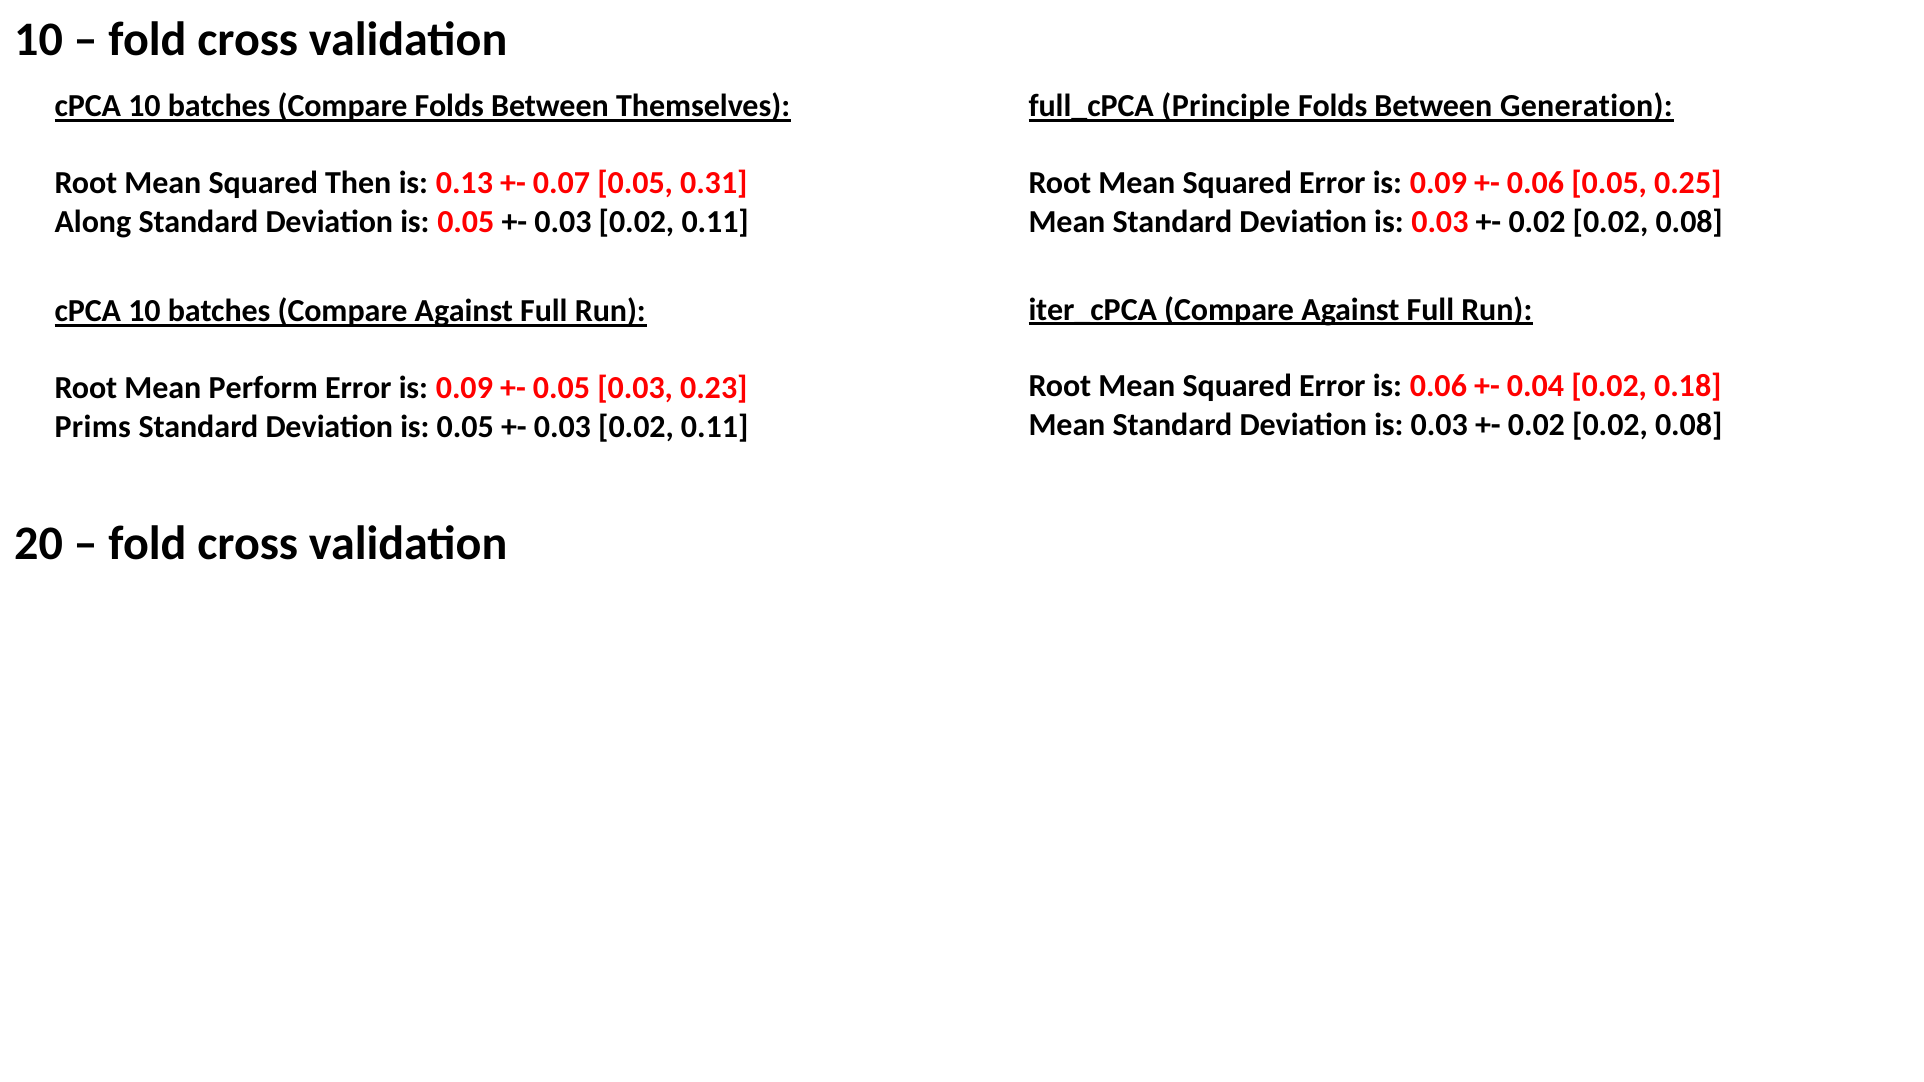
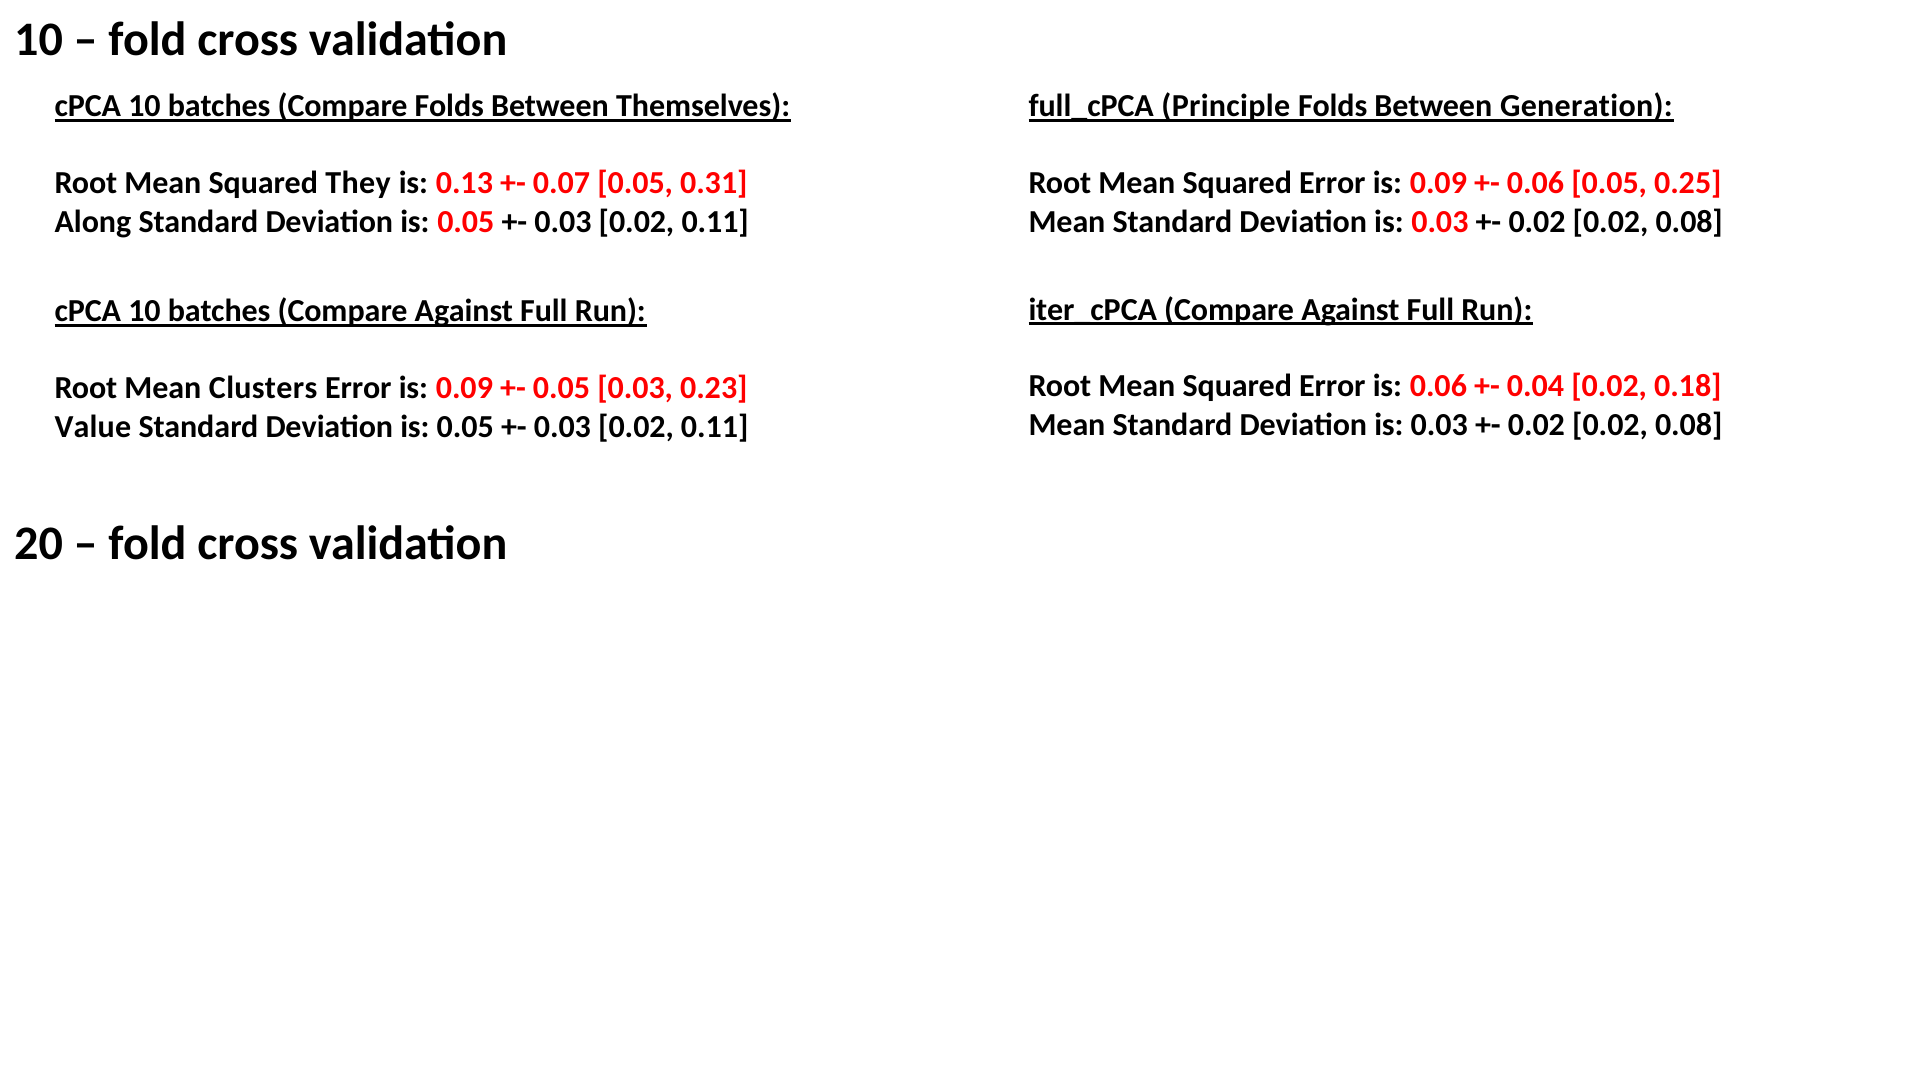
Then: Then -> They (358, 183)
Perform: Perform -> Clusters (263, 388)
Prims: Prims -> Value (93, 427)
